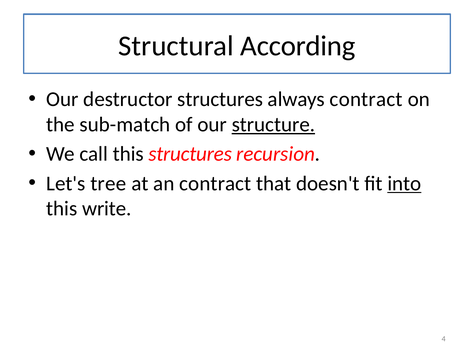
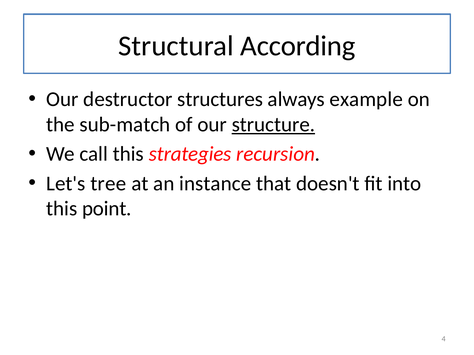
always contract: contract -> example (366, 99)
this structures: structures -> strategies (190, 154)
an contract: contract -> instance (215, 184)
into underline: present -> none (404, 184)
write: write -> point (107, 209)
